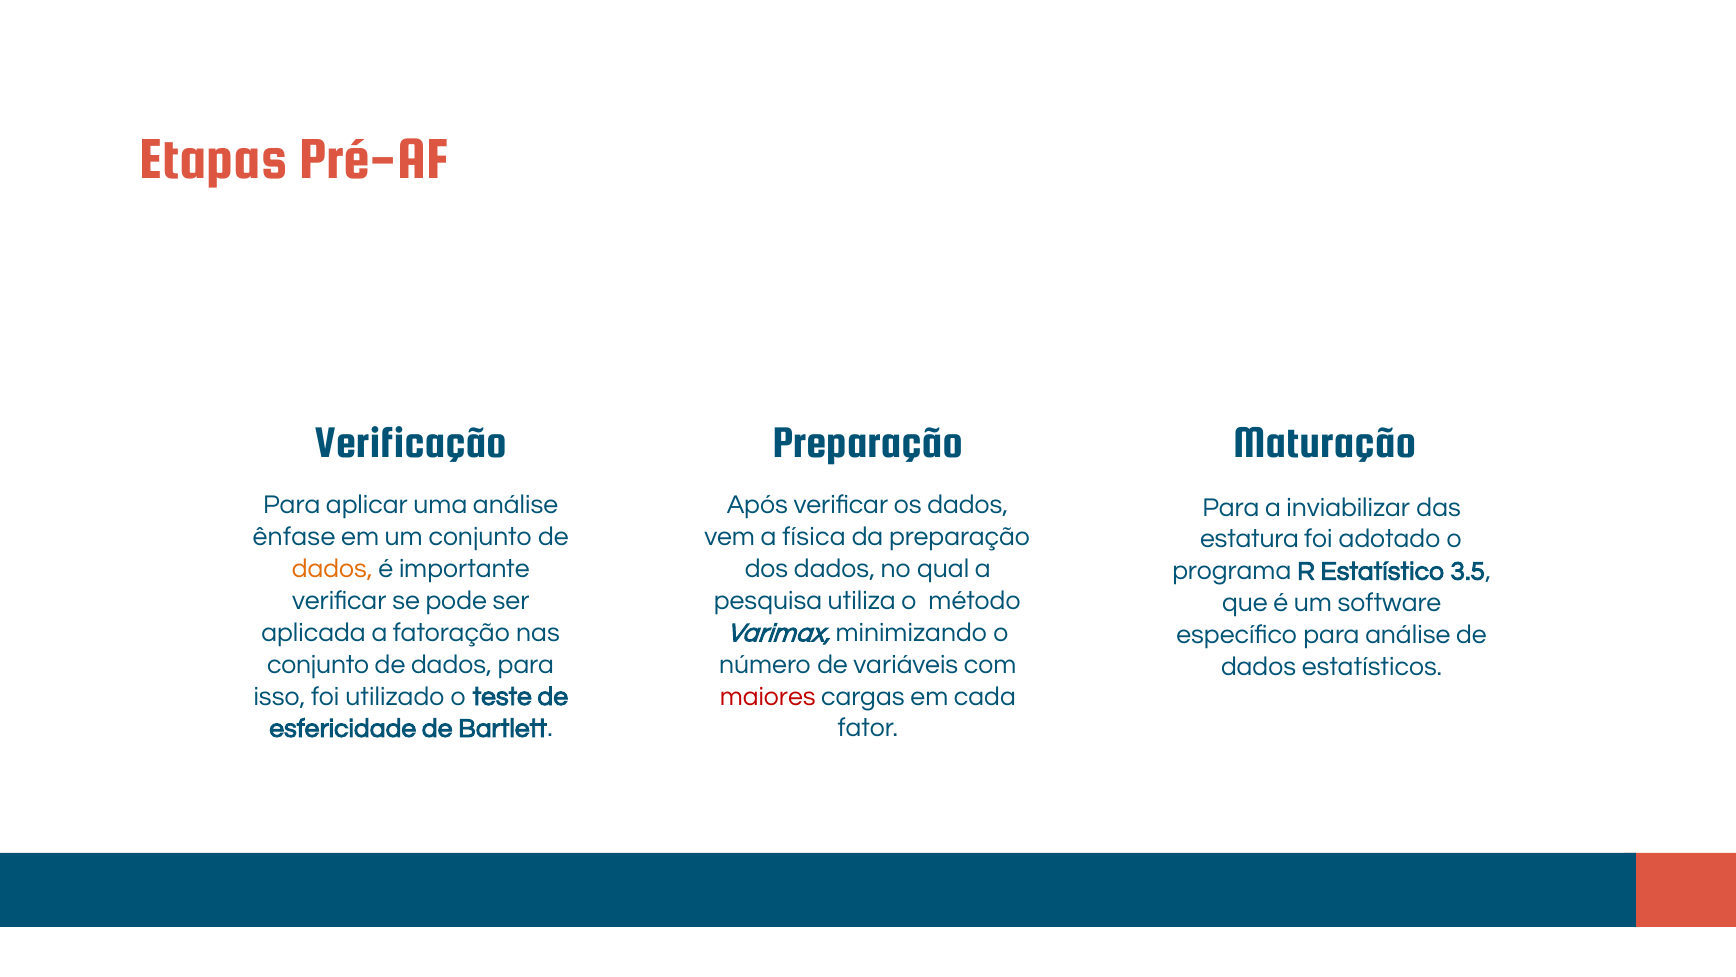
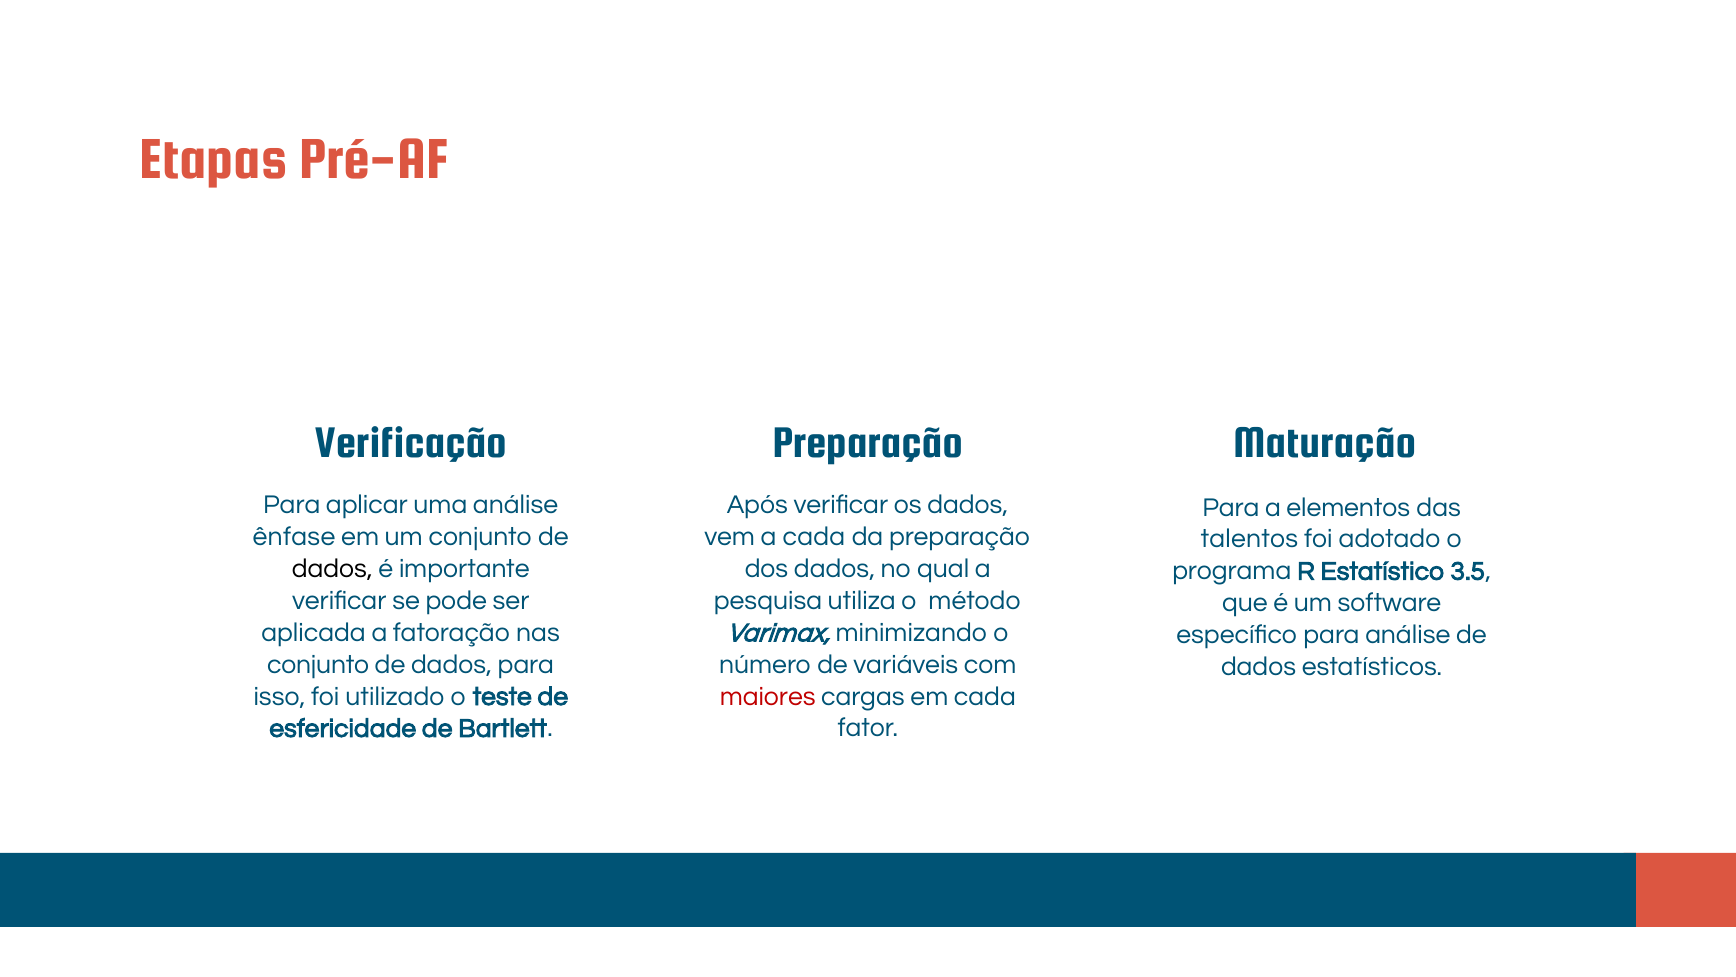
inviabilizar: inviabilizar -> elementos (1348, 507)
a física: física -> cada (814, 537)
estatura: estatura -> talentos (1249, 539)
dados colour: orange -> black (332, 569)
